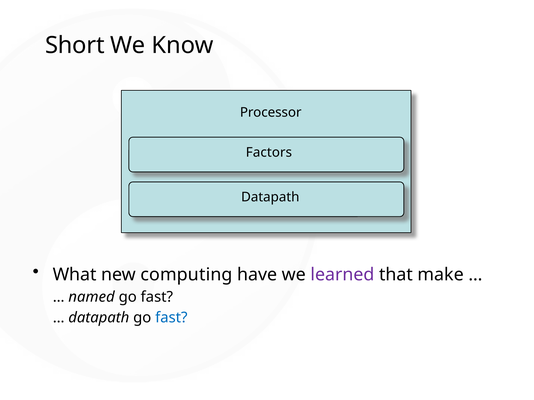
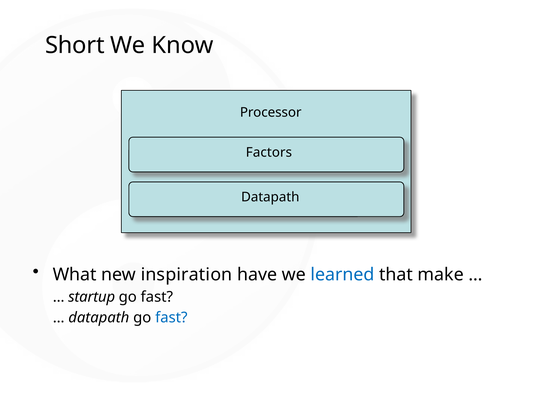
computing: computing -> inspiration (186, 275)
learned colour: purple -> blue (343, 275)
named: named -> startup (92, 297)
